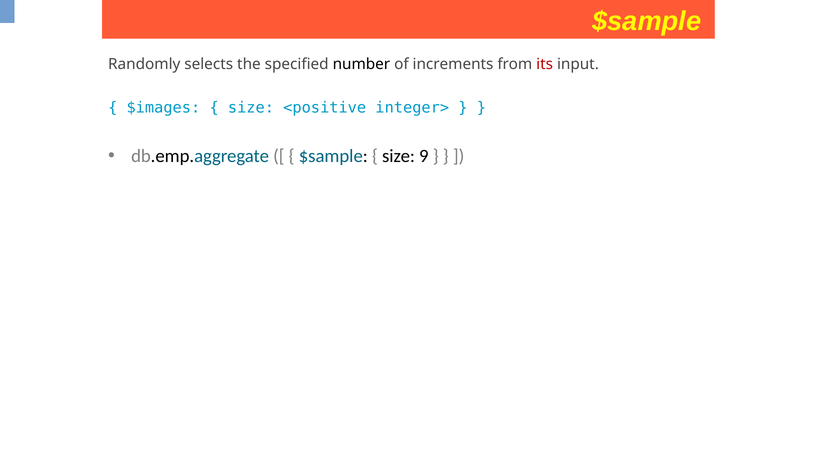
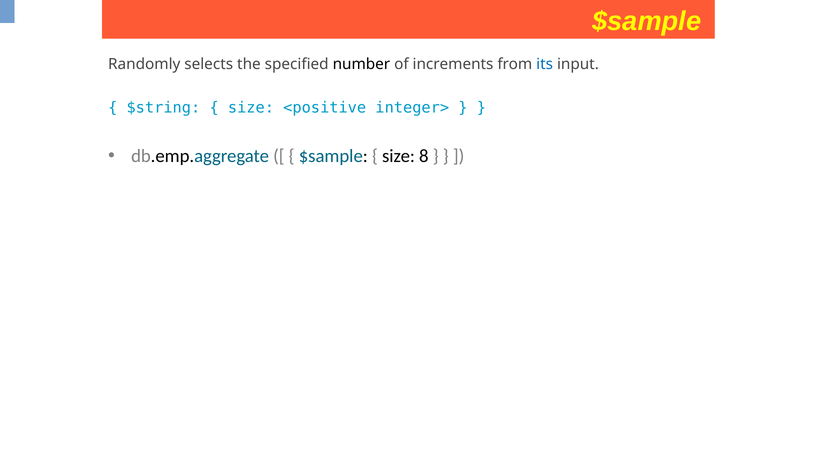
its colour: red -> blue (545, 64)
$images: $images -> $string (163, 108)
9: 9 -> 8 (424, 156)
